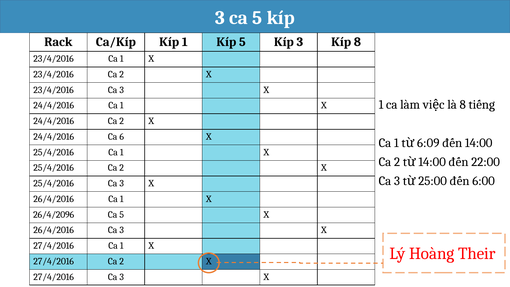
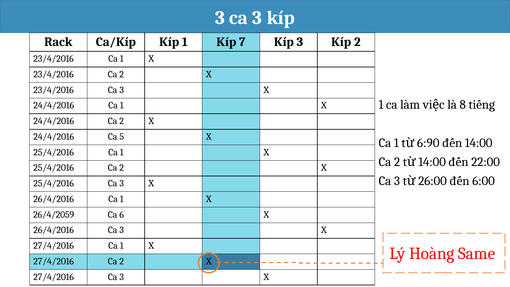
3 ca 5: 5 -> 3 (257, 18)
Kíp 5: 5 -> 7 (242, 42)
Kíp 8: 8 -> 2 (357, 42)
6: 6 -> 5 (122, 137)
6:09: 6:09 -> 6:90 (428, 143)
25:00: 25:00 -> 26:00 (433, 181)
26/4/2096: 26/4/2096 -> 26/4/2059 (54, 214)
5: 5 -> 6 (122, 214)
Their: Their -> Same (477, 253)
